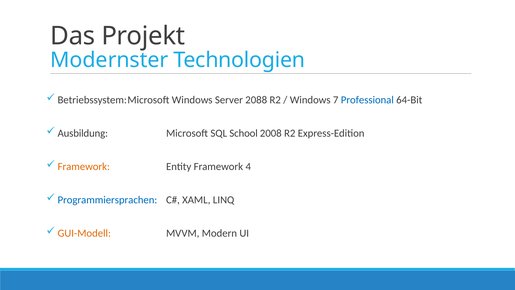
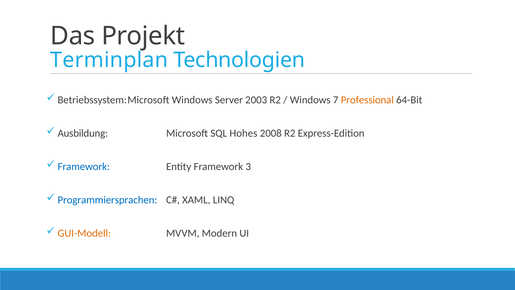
Modernster: Modernster -> Terminplan (109, 60)
2088: 2088 -> 2003 (256, 100)
Professional colour: blue -> orange (367, 100)
School: School -> Hohes (243, 133)
Framework colour: orange -> blue (84, 167)
4: 4 -> 3 (248, 167)
